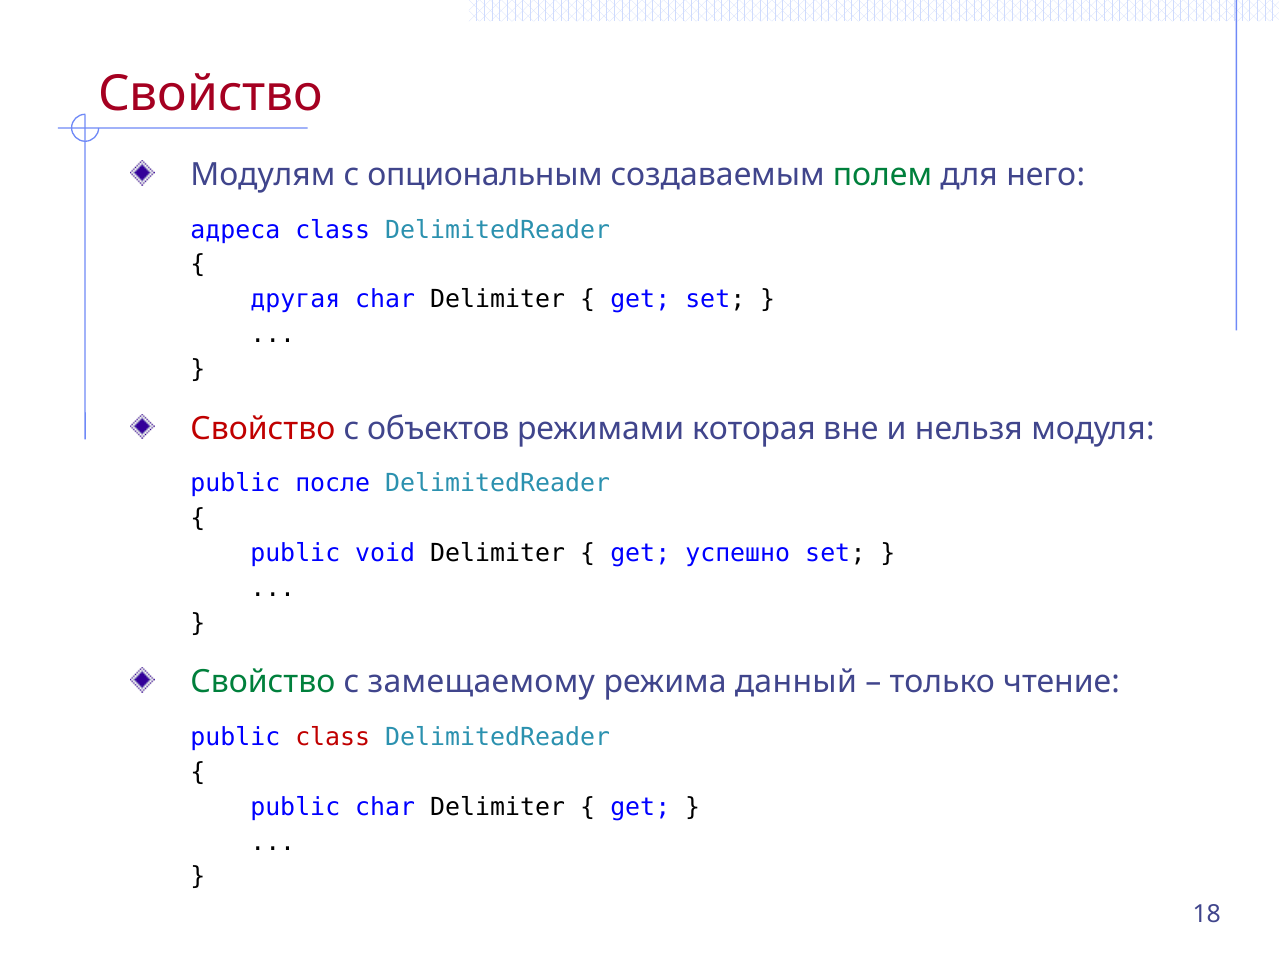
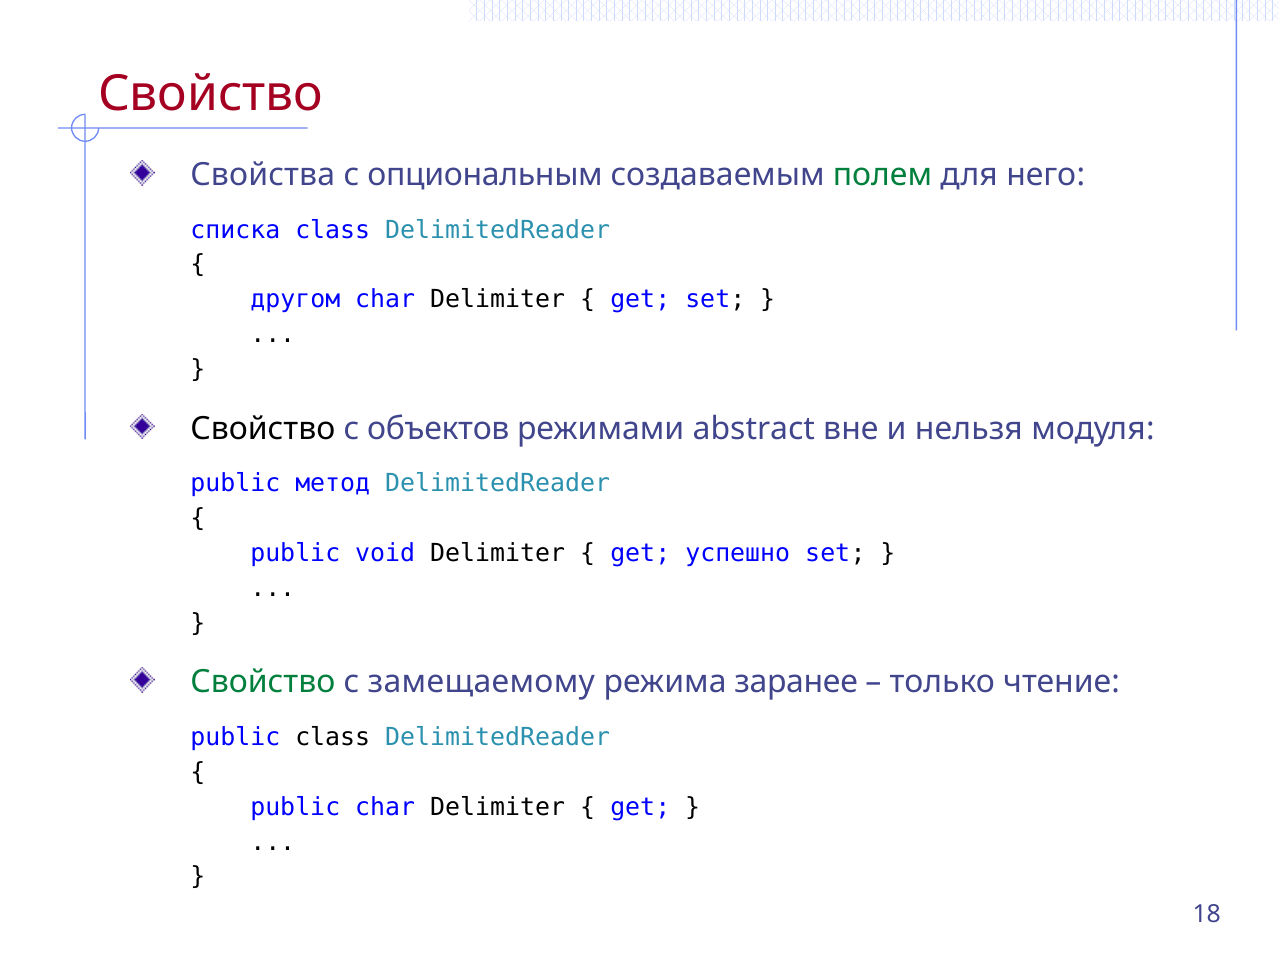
Модулям: Модулям -> Свойства (263, 175)
адреса: адреса -> списка (235, 230)
другая: другая -> другом (295, 300)
Свойство colour: red -> black (263, 429)
которая: которая -> abstract (754, 429)
после: после -> метод (333, 484)
данный: данный -> заранее (796, 683)
class colour: red -> black (333, 738)
